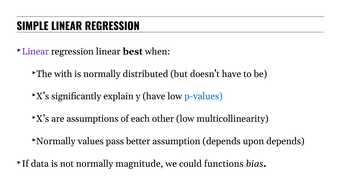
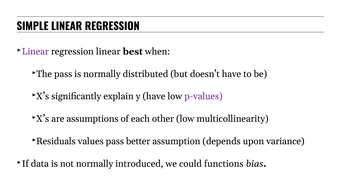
The with: with -> pass (63, 74)
p-values colour: blue -> purple (203, 96)
Normally: Normally -> Residuals (56, 141)
upon depends: depends -> variance (285, 141)
magnitude: magnitude -> introduced (139, 163)
